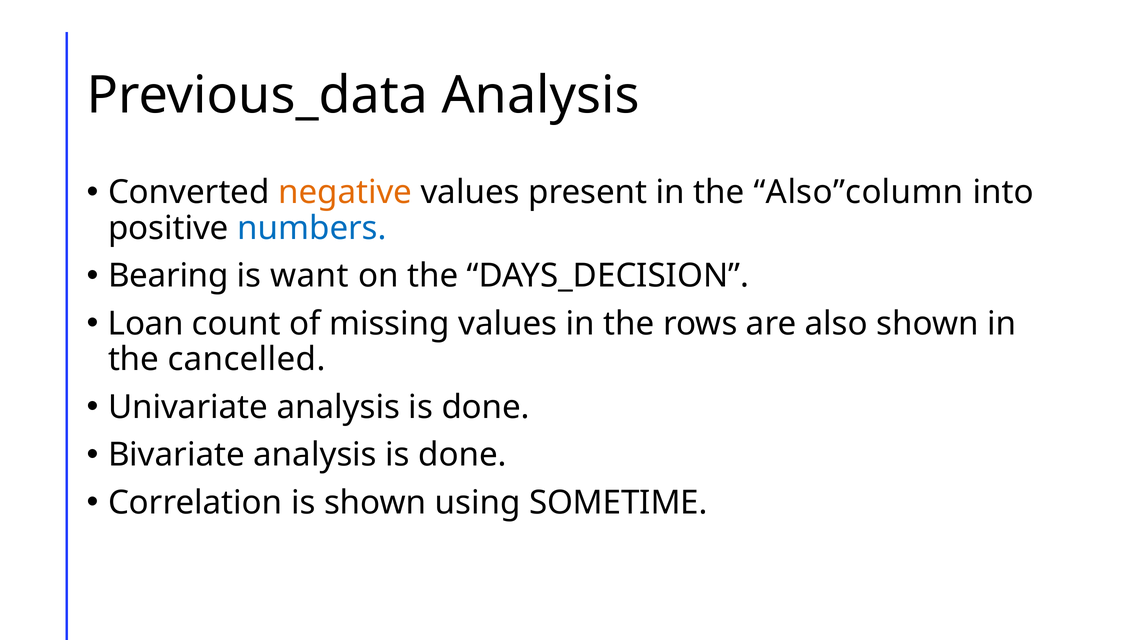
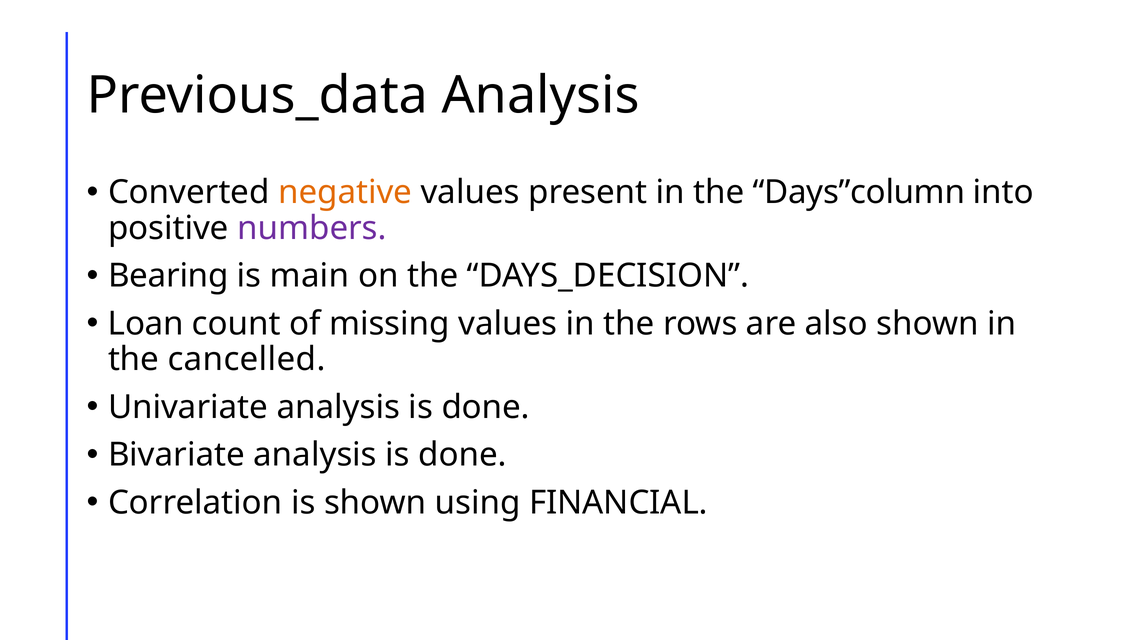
Also”column: Also”column -> Days”column (859, 192)
numbers colour: blue -> purple (312, 228)
want: want -> main (310, 276)
SOMETIME: SOMETIME -> FINANCIAL (618, 502)
